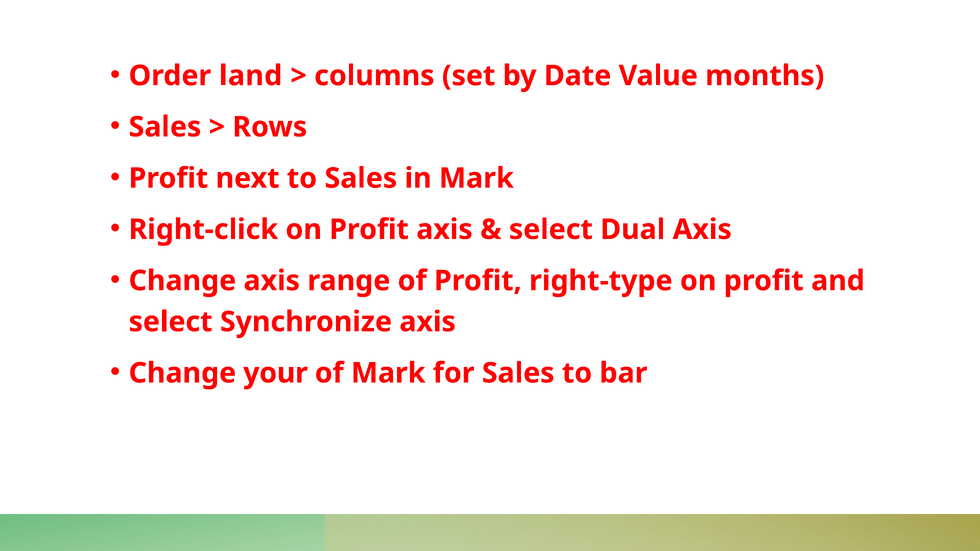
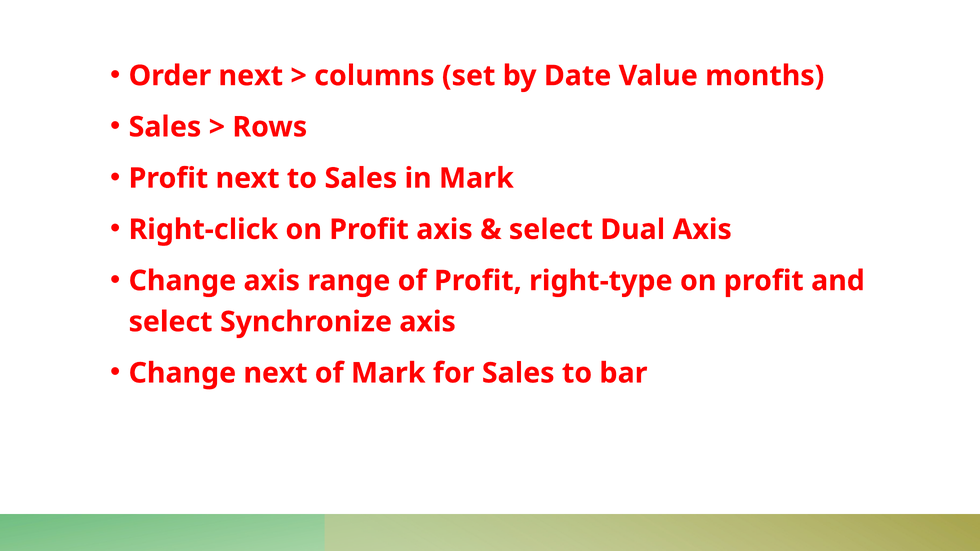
Order land: land -> next (251, 76)
Change your: your -> next (276, 373)
